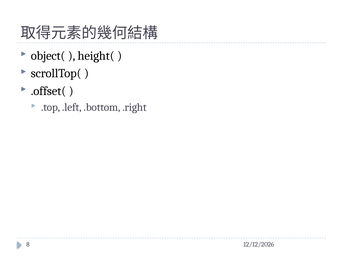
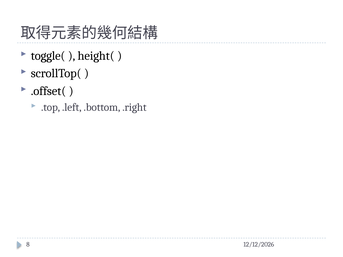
object(: object( -> toggle( (48, 56)
